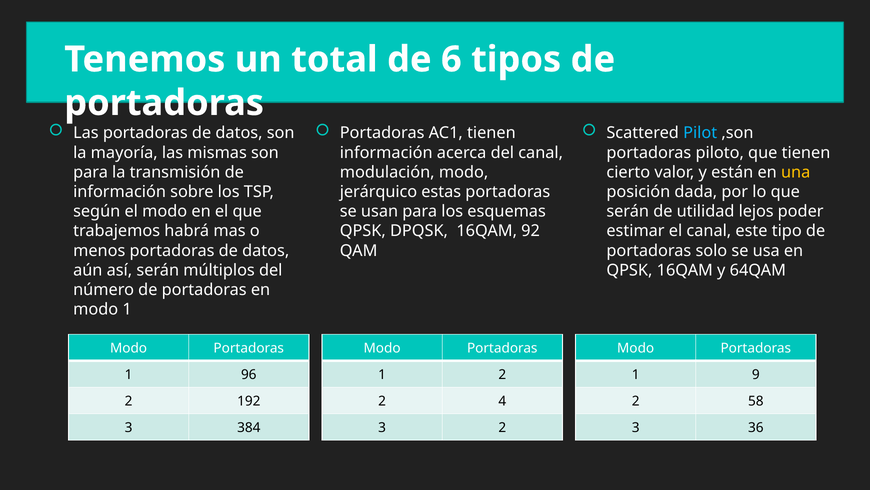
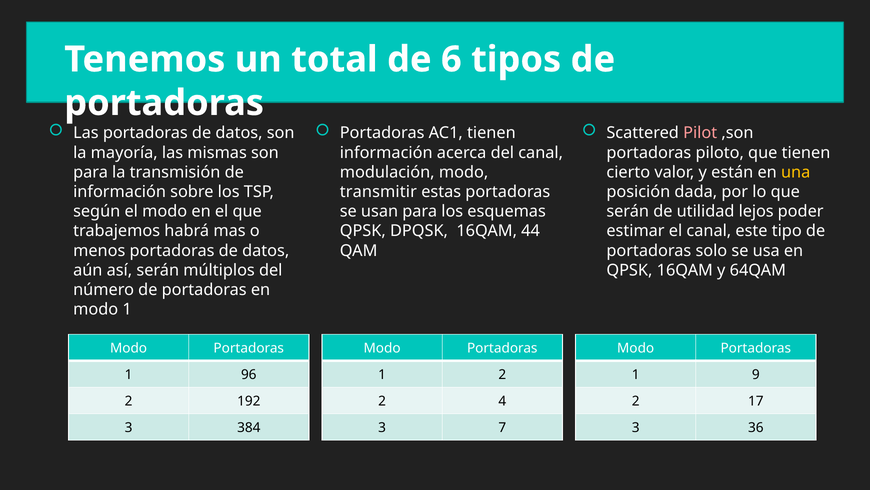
Pilot colour: light blue -> pink (700, 133)
jerárquico: jerárquico -> transmitir (378, 192)
92: 92 -> 44 (531, 231)
58: 58 -> 17 (756, 401)
3 2: 2 -> 7 (502, 427)
